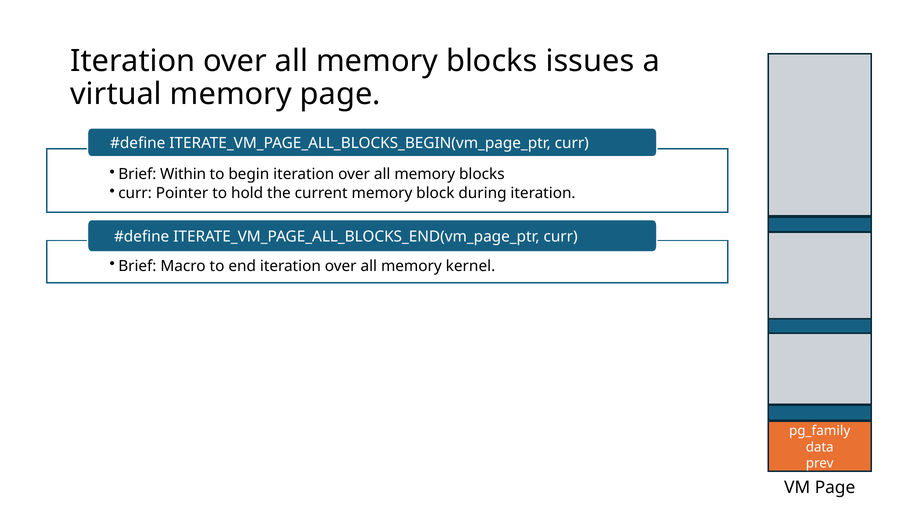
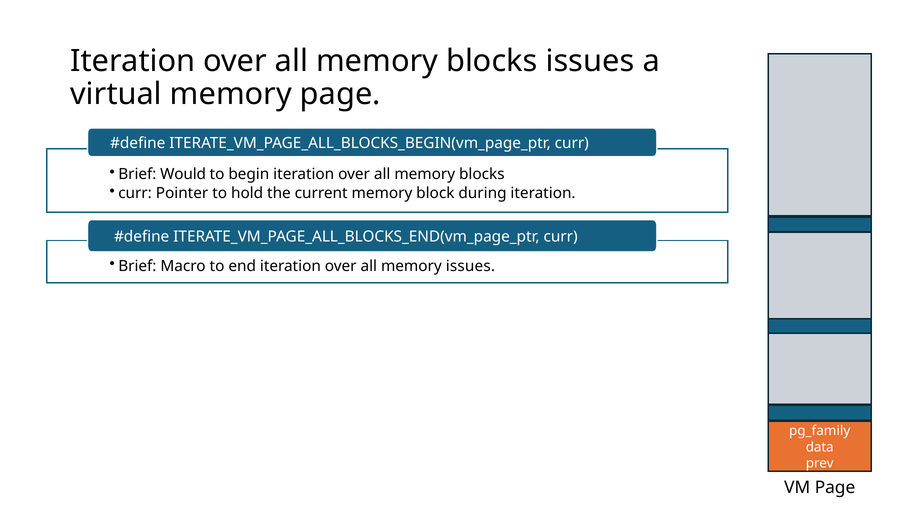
Within: Within -> Would (183, 174)
memory kernel: kernel -> issues (470, 266)
